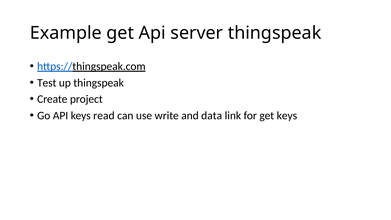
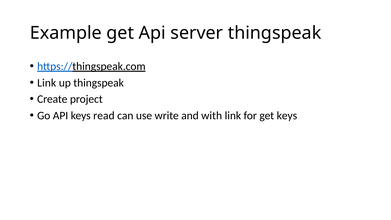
Test: Test -> Link (47, 83)
data: data -> with (212, 116)
